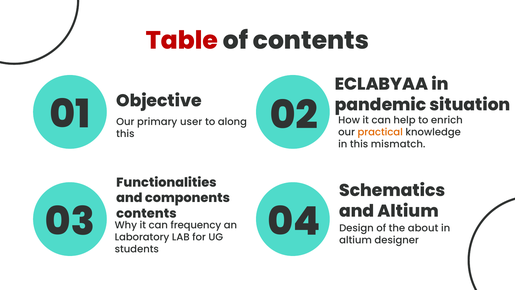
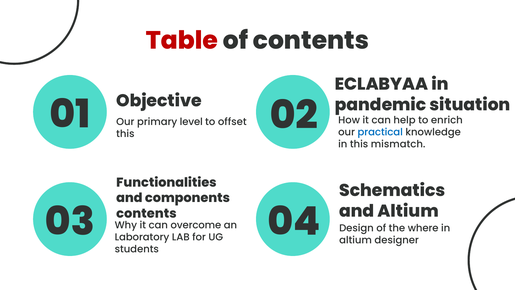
user: user -> level (191, 122)
along: along -> offset (232, 122)
practical colour: orange -> blue (380, 132)
frequency: frequency -> overcome (196, 225)
about: about -> where (423, 228)
